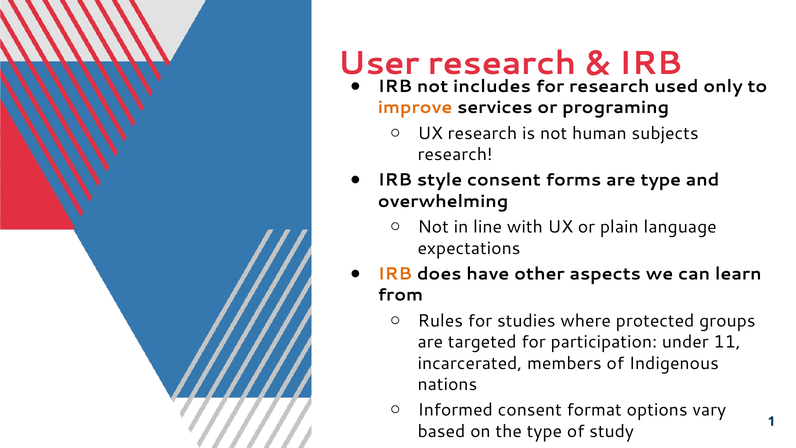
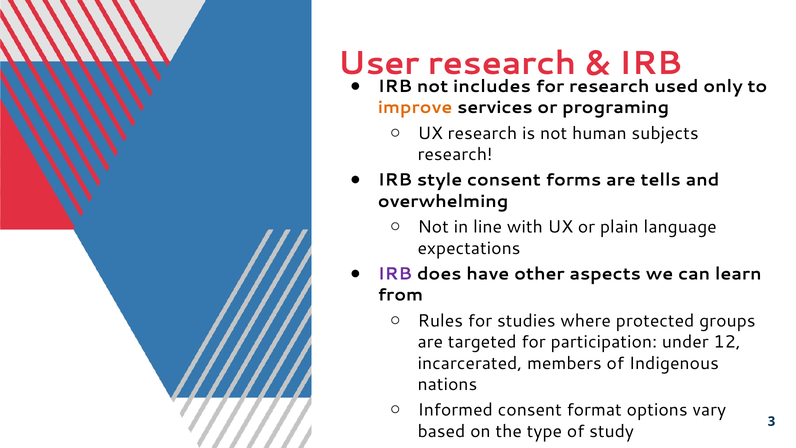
are type: type -> tells (661, 180)
IRB colour: orange -> purple (395, 274)
11: 11 -> 12 (727, 342)
1: 1 -> 3 (772, 421)
